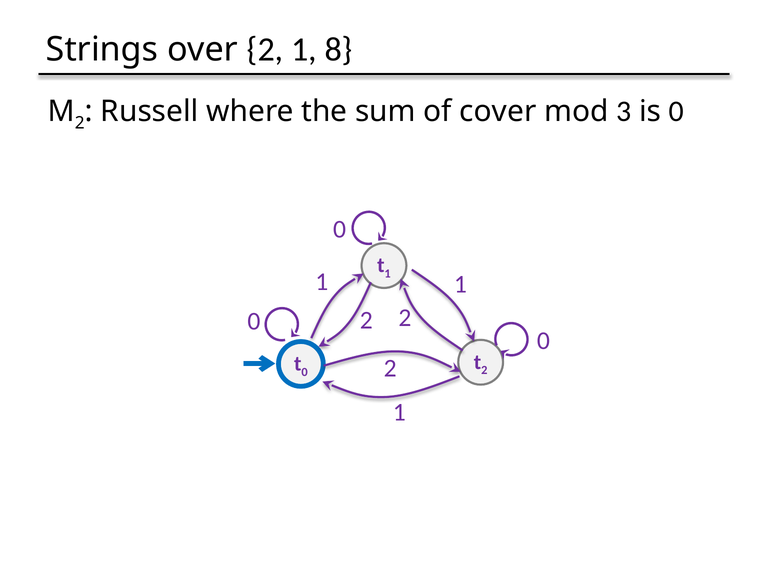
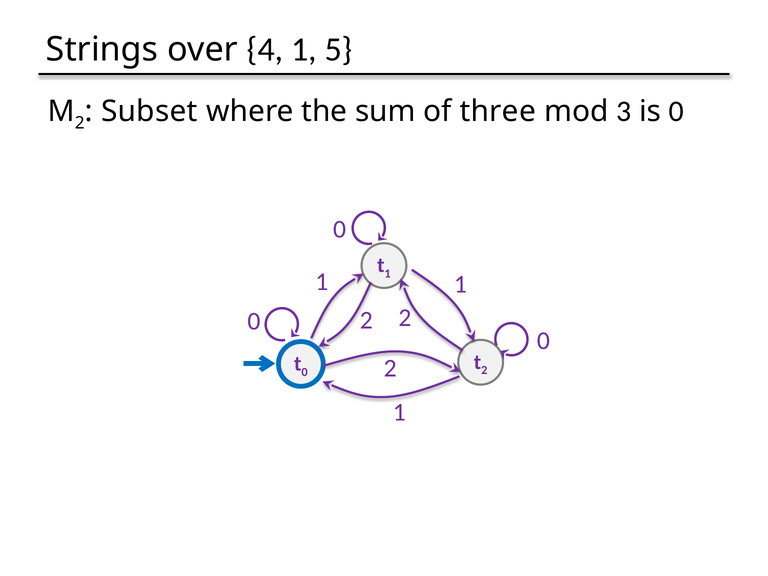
over 2: 2 -> 4 (265, 50)
8: 8 -> 5 (339, 50)
Russell: Russell -> Subset (149, 111)
cover: cover -> three (498, 111)
